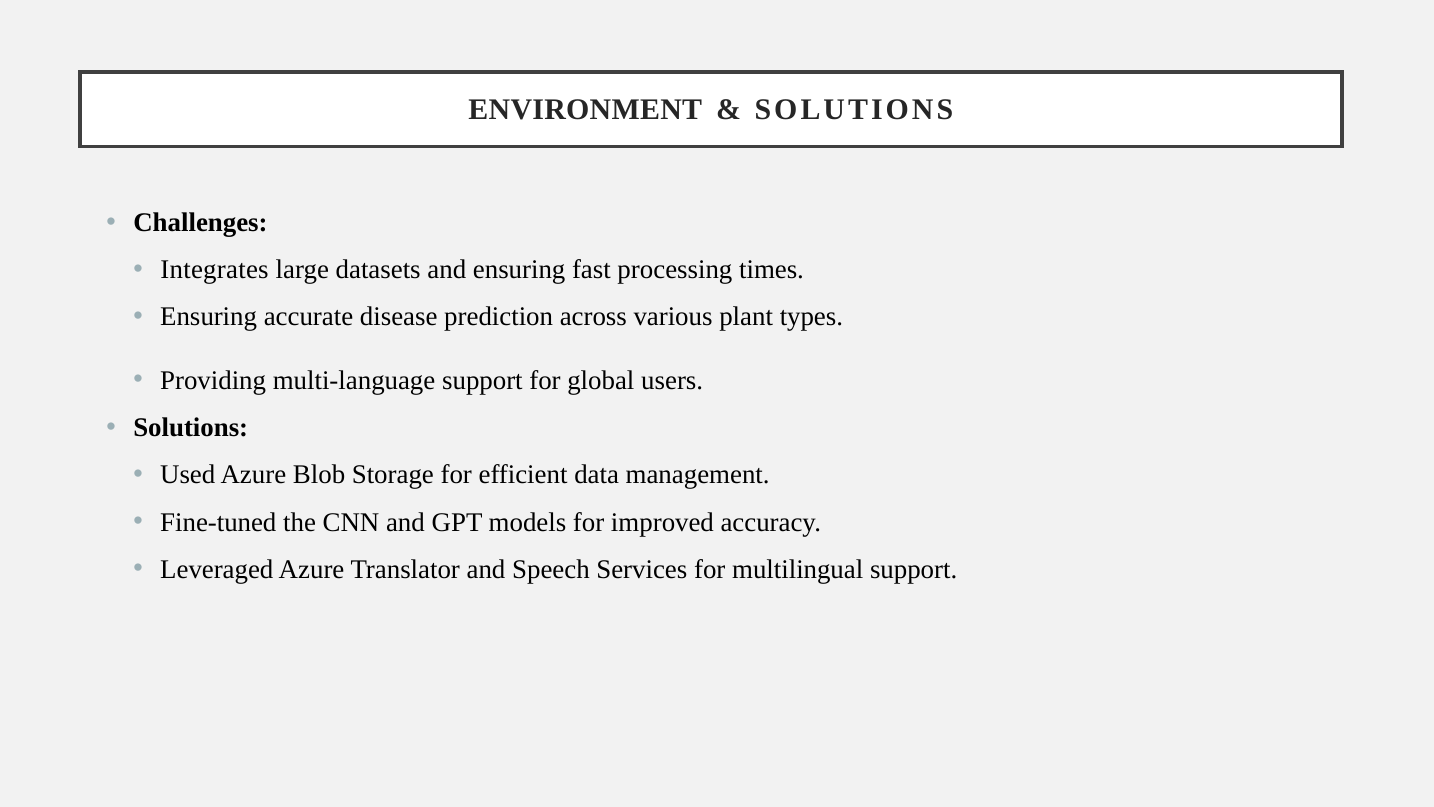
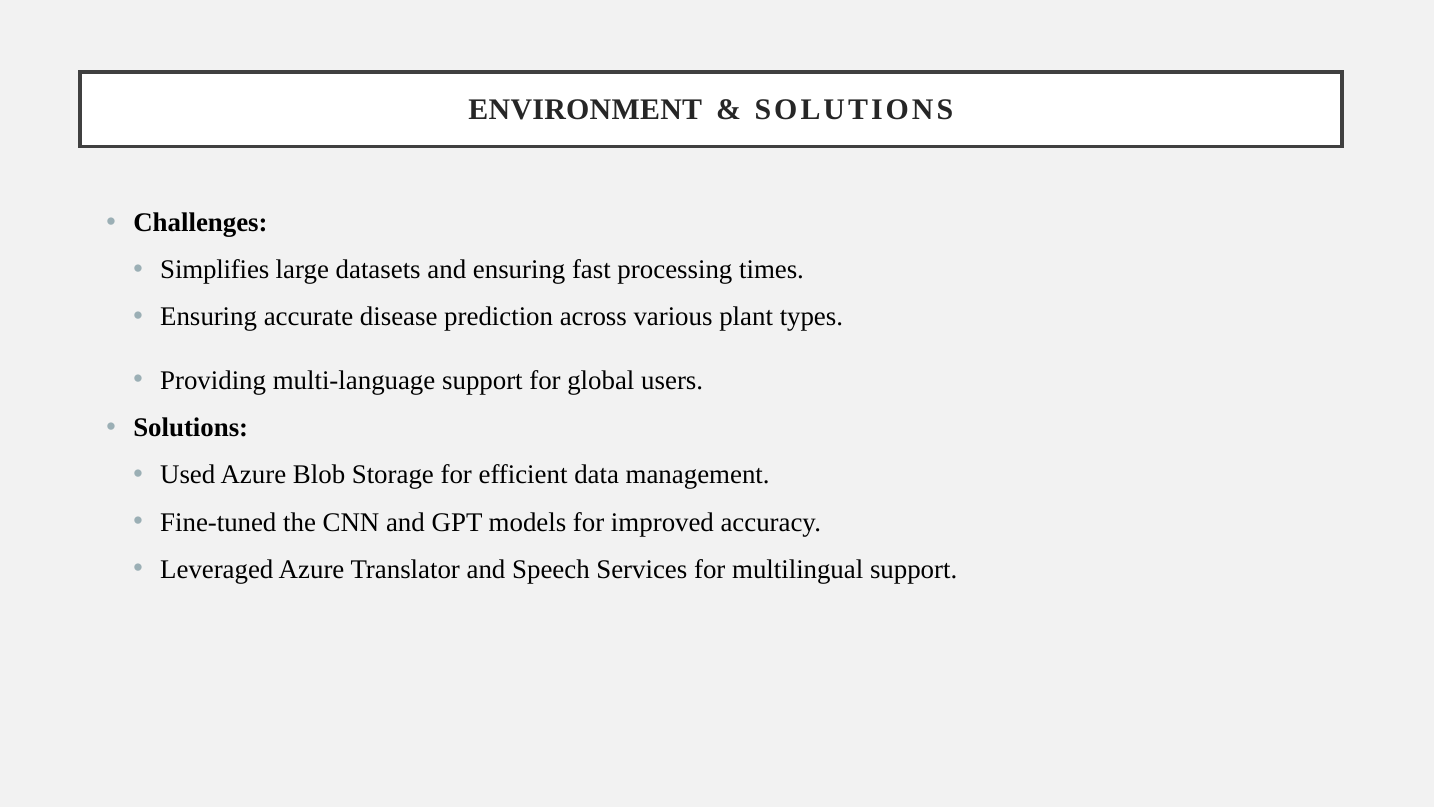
Integrates: Integrates -> Simplifies (215, 270)
